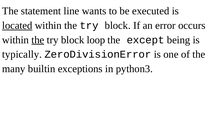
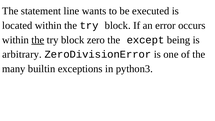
located underline: present -> none (17, 25)
loop: loop -> zero (96, 40)
typically: typically -> arbitrary (22, 54)
